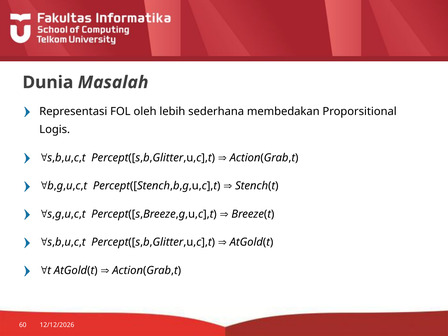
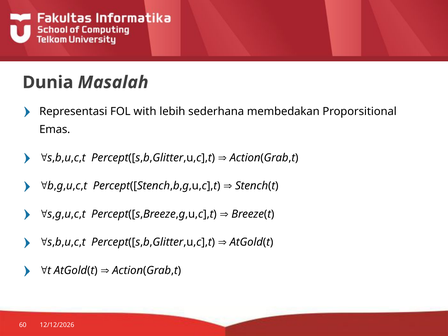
oleh: oleh -> with (145, 111)
Logis: Logis -> Emas (55, 129)
